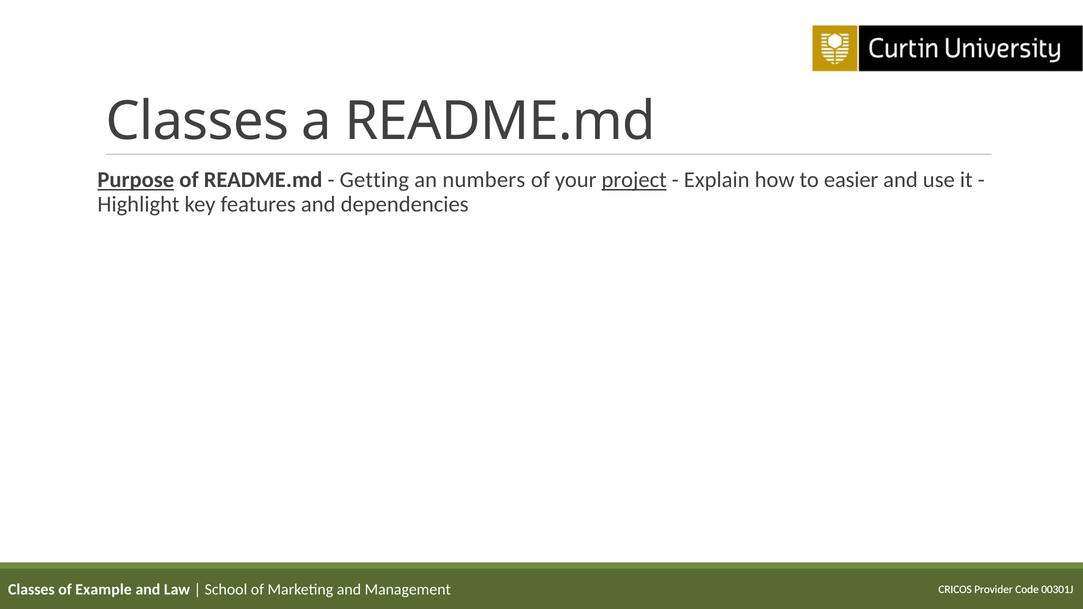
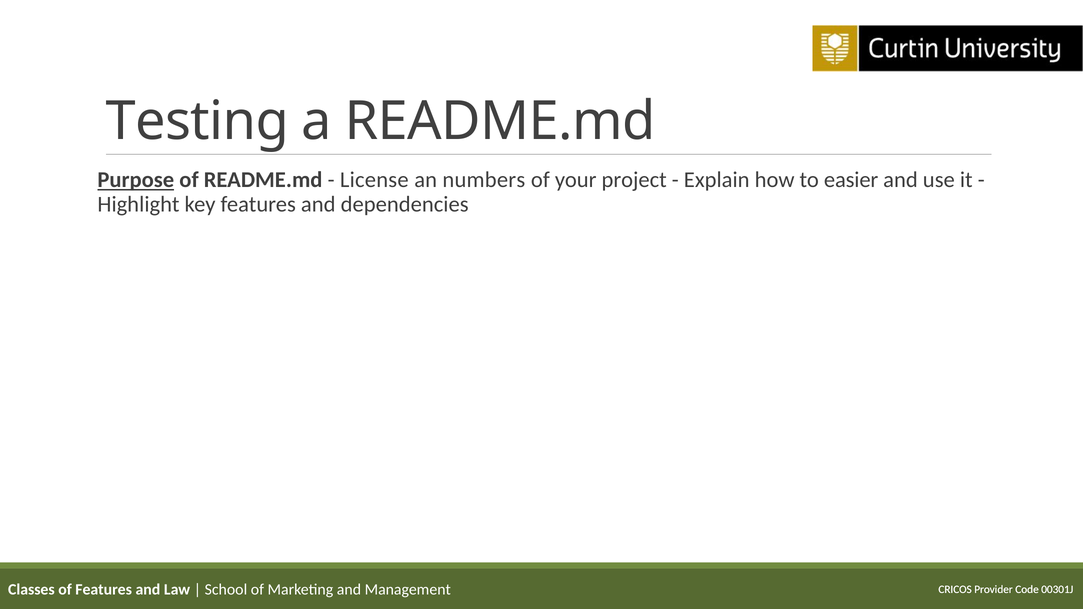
Classes: Classes -> Testing (197, 121)
Getting: Getting -> License (374, 180)
project underline: present -> none (634, 180)
of Example: Example -> Features (104, 590)
